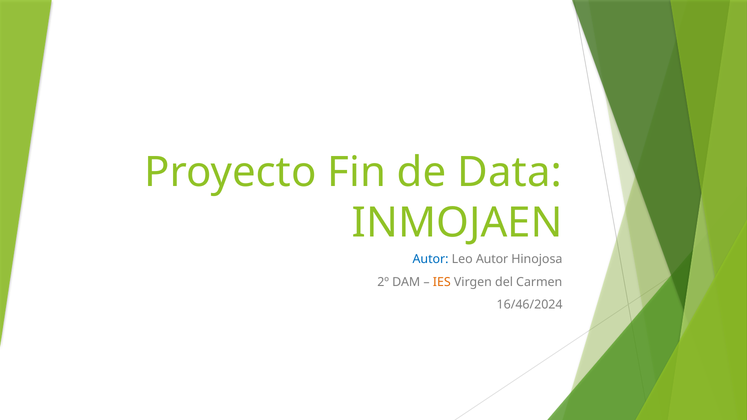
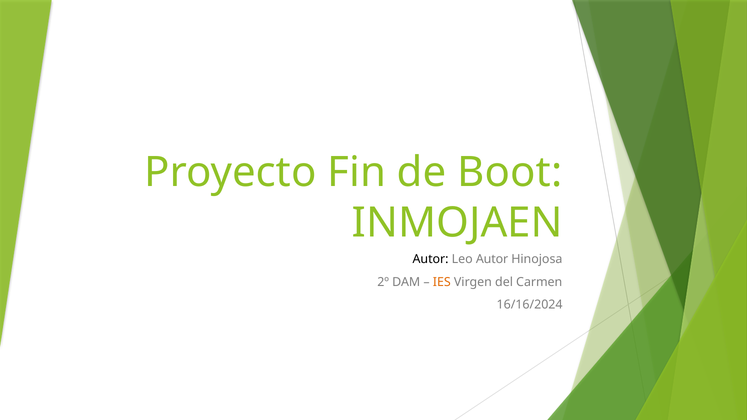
Data: Data -> Boot (510, 173)
Autor colour: blue -> black (431, 259)
16/46/2024: 16/46/2024 -> 16/16/2024 (530, 305)
